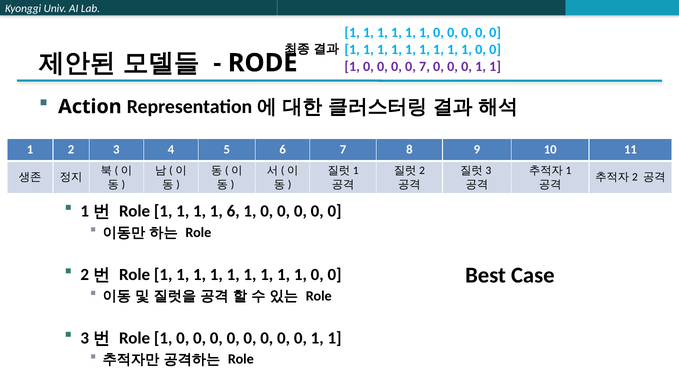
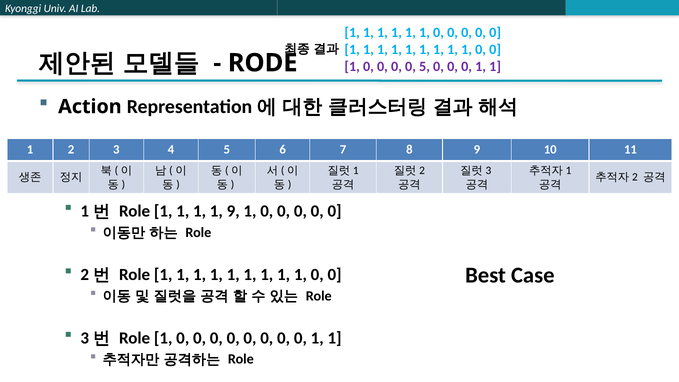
0 7: 7 -> 5 (425, 66)
1 6: 6 -> 9 (233, 211)
